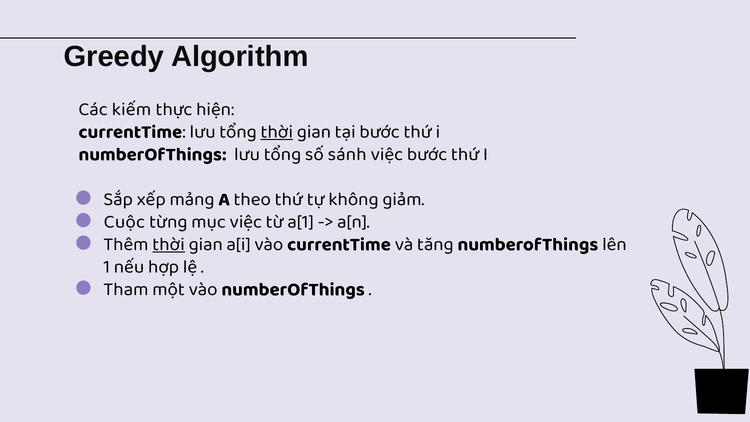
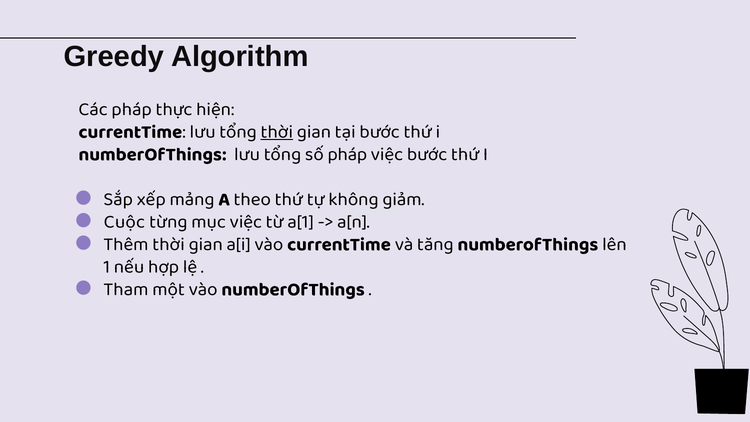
Các kiếm: kiếm -> pháp (132, 109)
số sánh: sánh -> pháp (347, 154)
thời underline: present -> none (169, 244)
